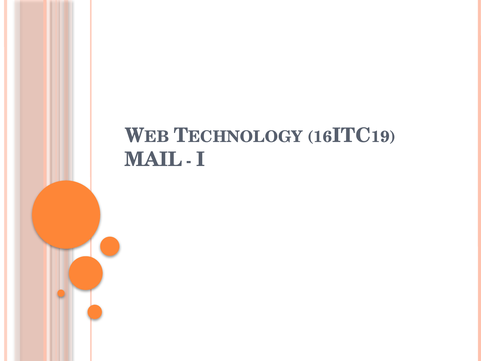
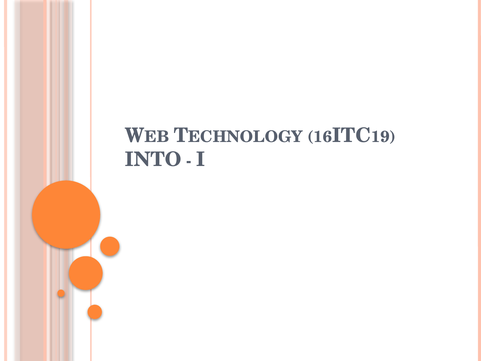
MAIL: MAIL -> INTO (153, 159)
